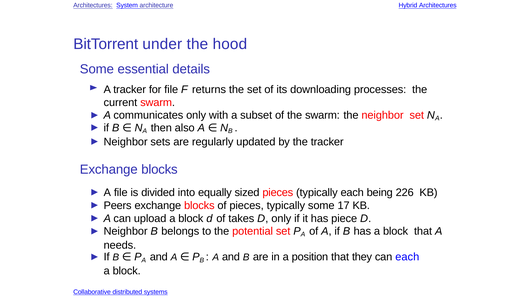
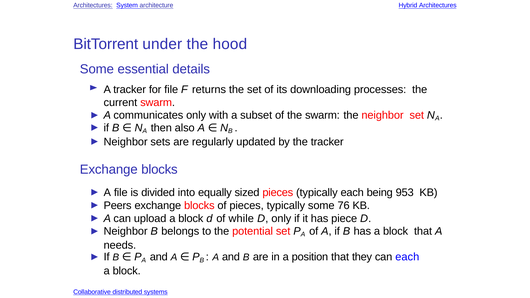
226: 226 -> 953 (405, 193)
17: 17 -> 76 (344, 206)
takes: takes -> while (241, 219)
